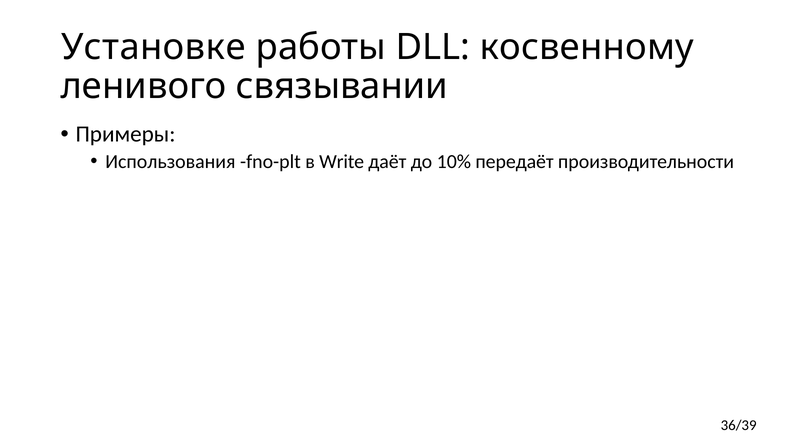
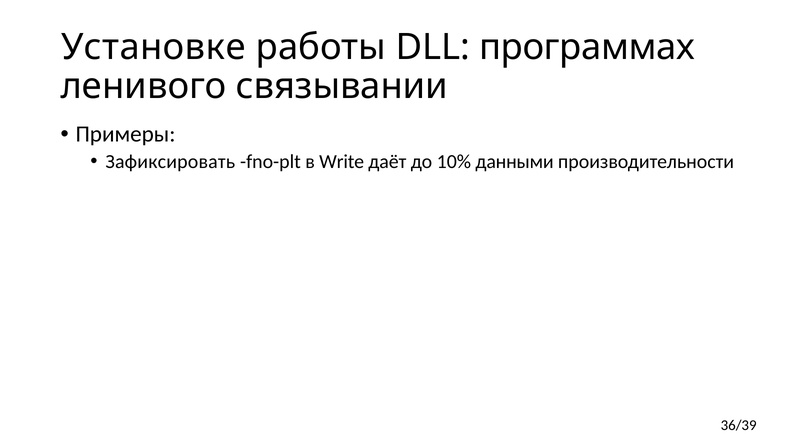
косвенному: косвенному -> программах (587, 47)
Использования: Использования -> Зафиксировать (170, 162)
передаёт: передаёт -> данными (515, 162)
